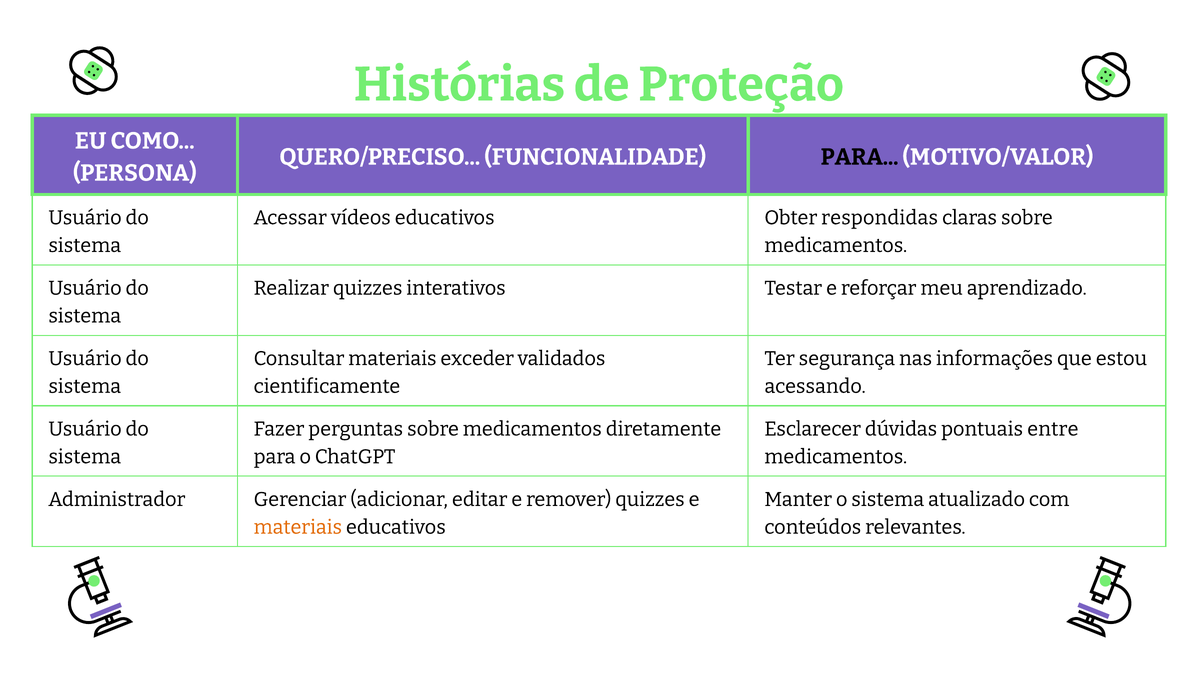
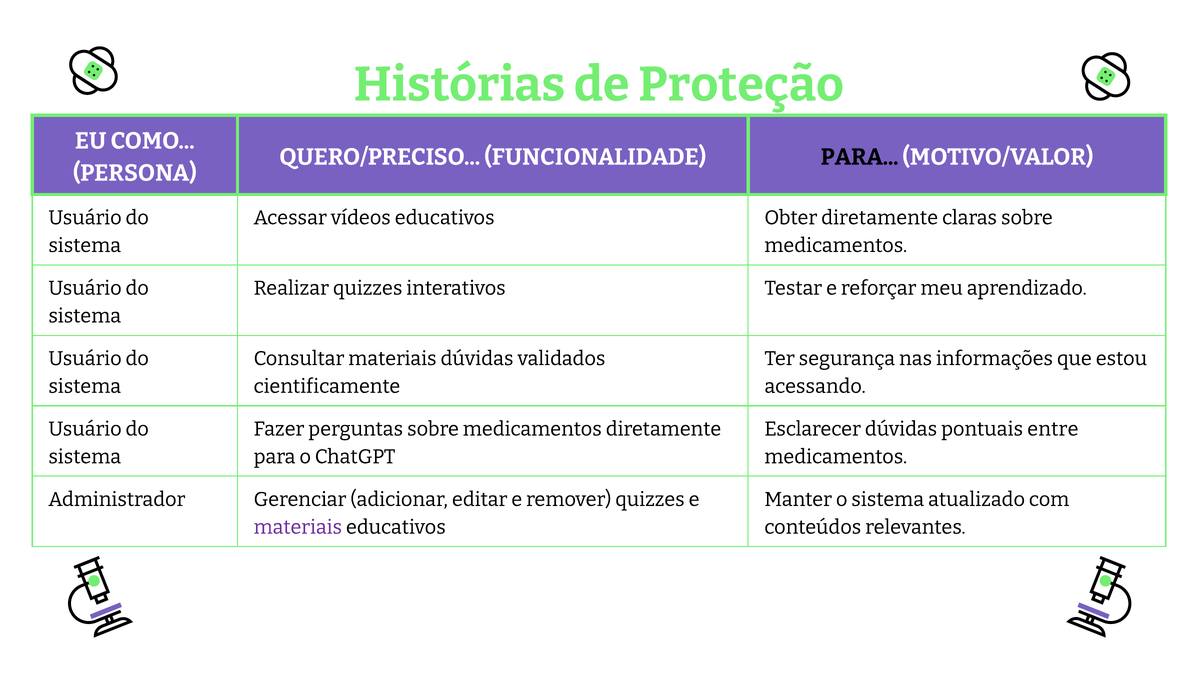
Obter respondidas: respondidas -> diretamente (880, 218)
materiais exceder: exceder -> dúvidas (477, 358)
materiais colour: orange -> purple (298, 527)
